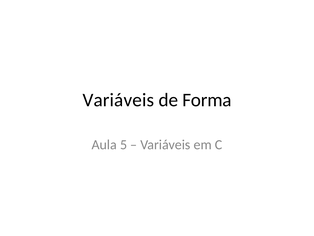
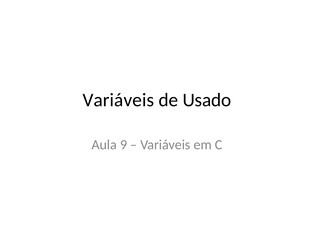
Forma: Forma -> Usado (207, 100)
5: 5 -> 9 (124, 144)
